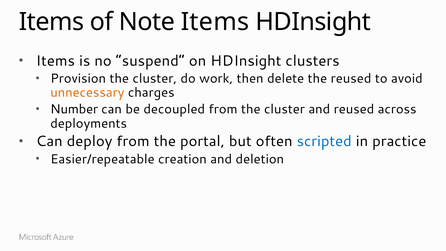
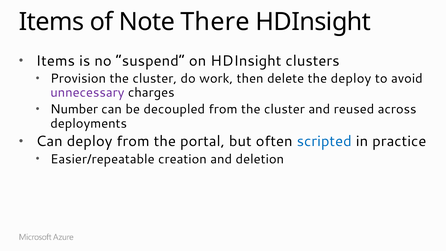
Note Items: Items -> There (215, 22)
the reused: reused -> deploy (351, 79)
unnecessary colour: orange -> purple (87, 93)
